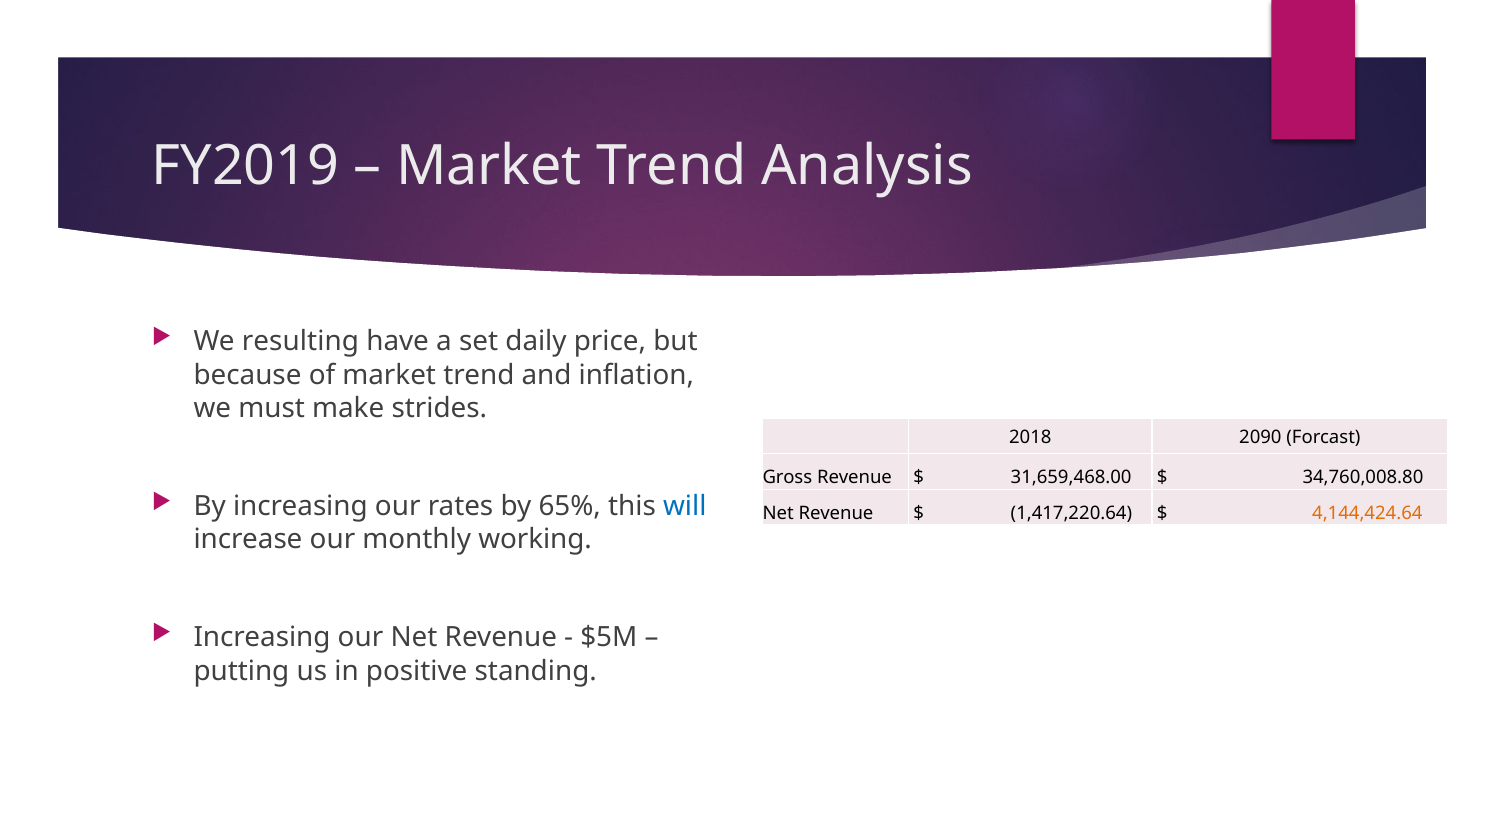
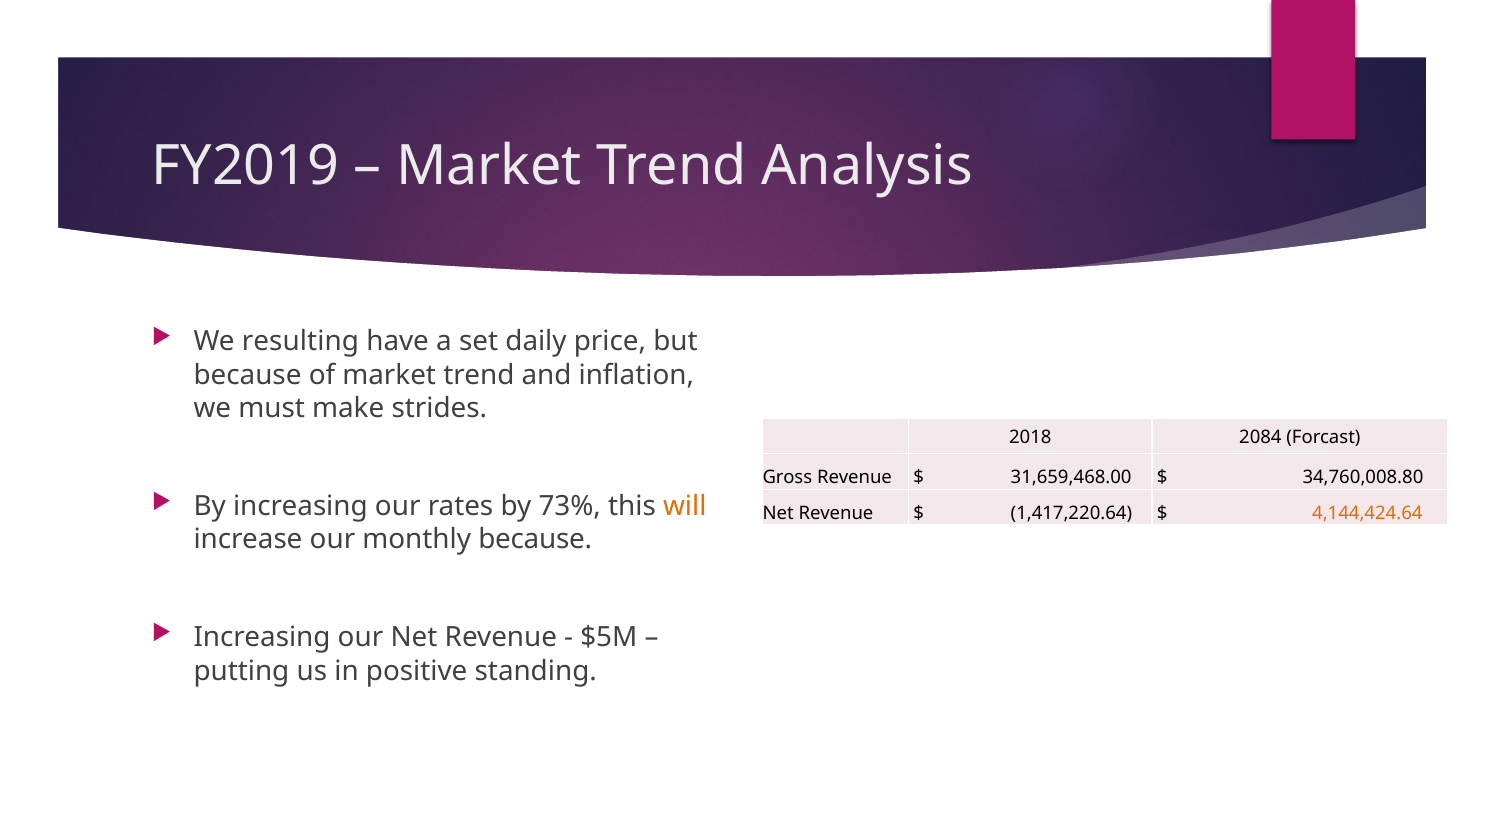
2090: 2090 -> 2084 (1260, 437)
65%: 65% -> 73% (570, 506)
will colour: blue -> orange (685, 506)
monthly working: working -> because (535, 539)
